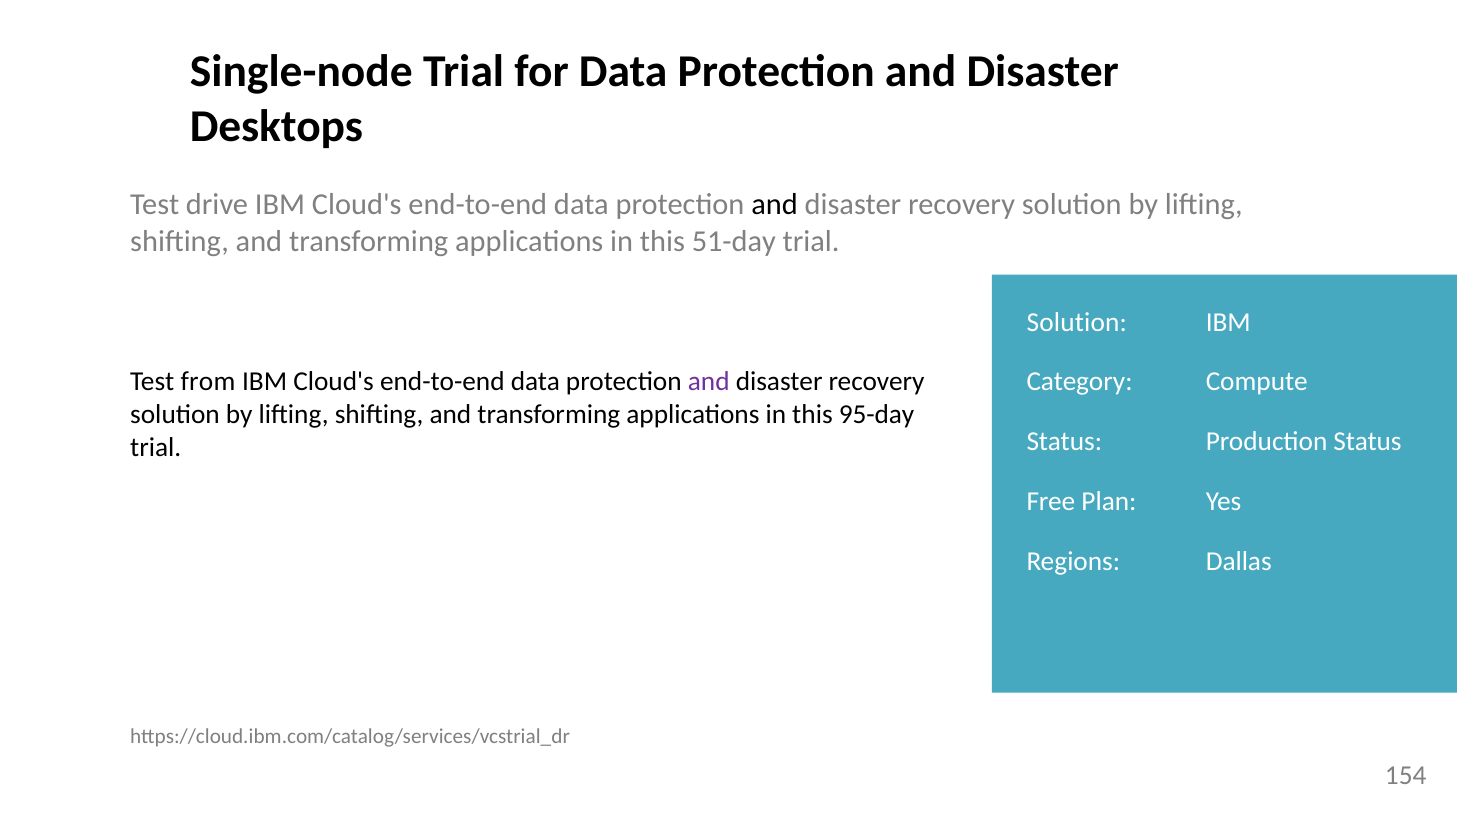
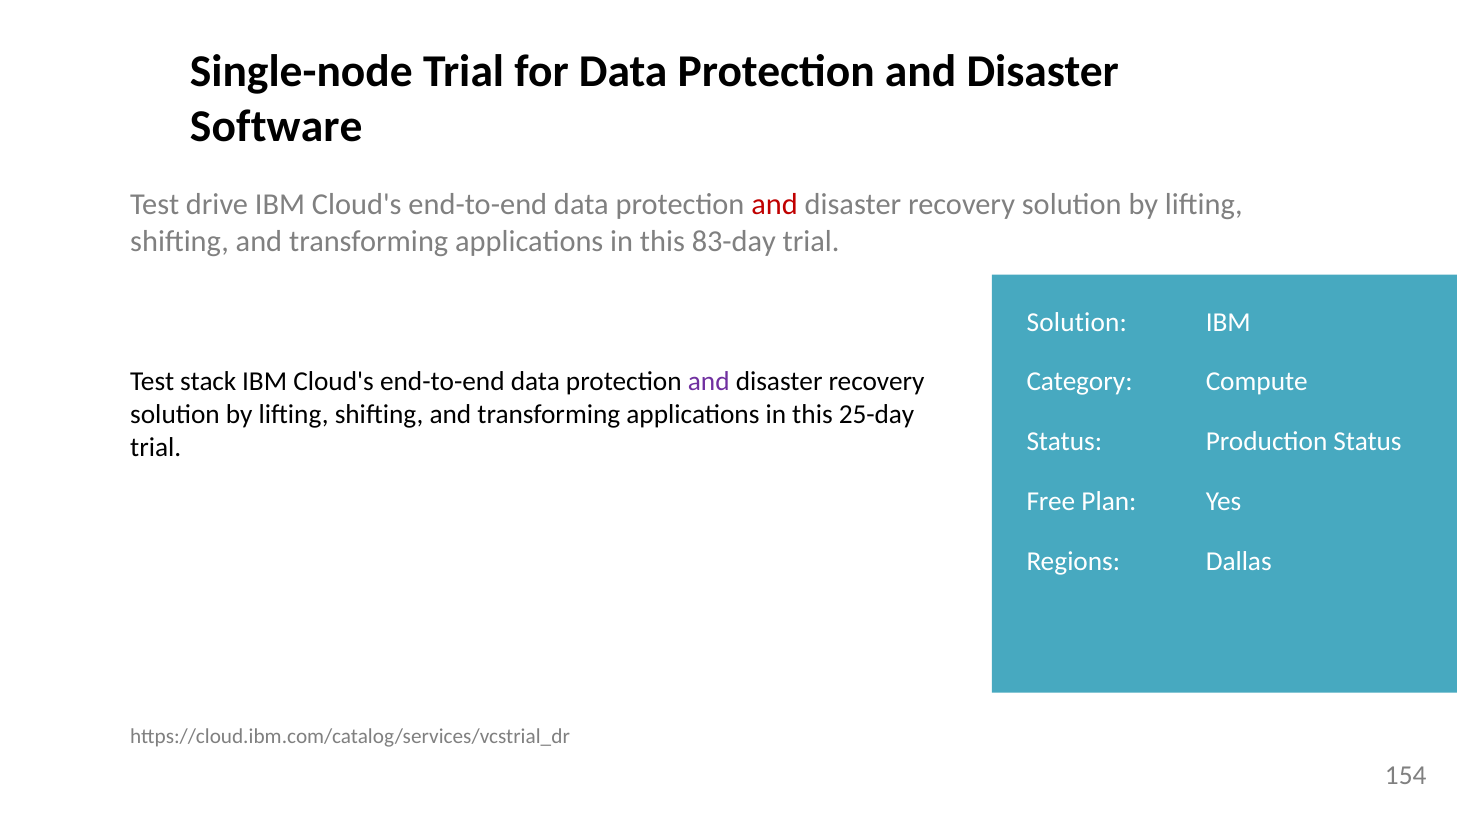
Desktops: Desktops -> Software (276, 126)
and colour: black -> red (775, 205)
51-day: 51-day -> 83-day (734, 241)
from: from -> stack (208, 382)
95-day: 95-day -> 25-day (877, 415)
